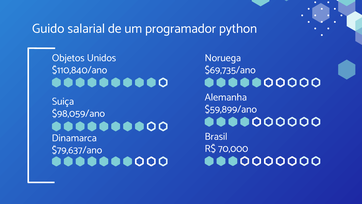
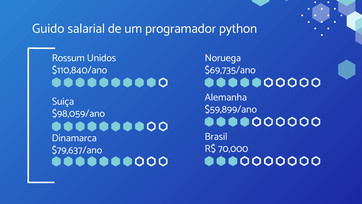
Objetos: Objetos -> Rossum (68, 58)
